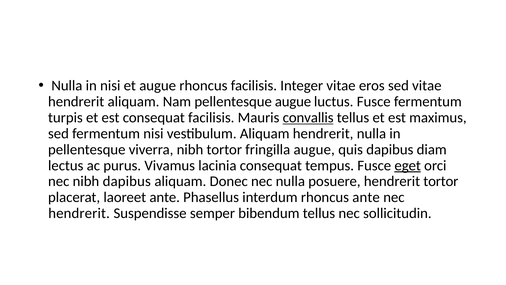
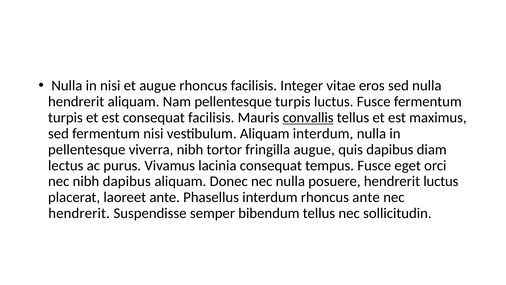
sed vitae: vitae -> nulla (427, 86)
pellentesque augue: augue -> turpis (293, 101)
Aliquam hendrerit: hendrerit -> interdum (323, 133)
eget underline: present -> none (408, 165)
hendrerit tortor: tortor -> luctus (441, 181)
